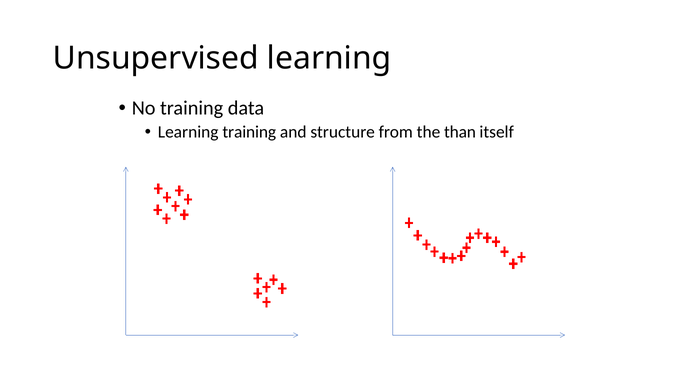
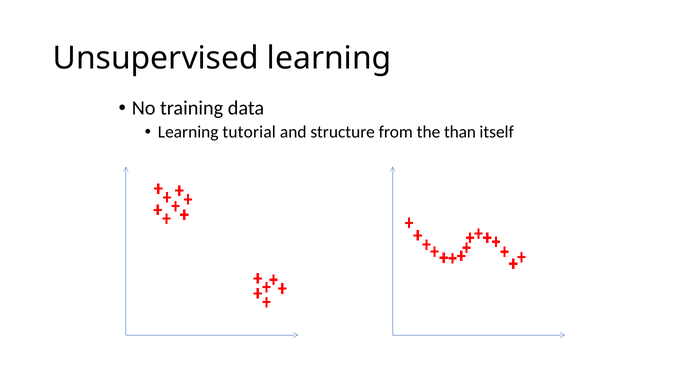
Learning training: training -> tutorial (249, 132)
